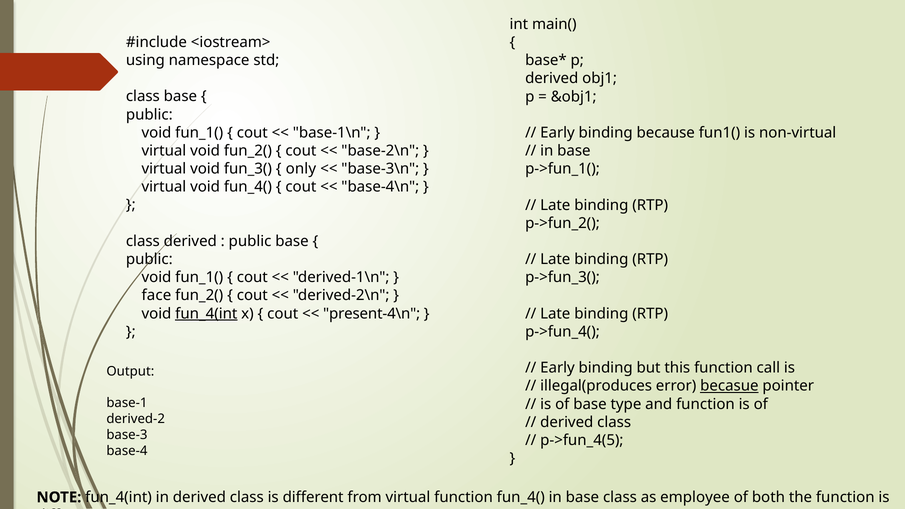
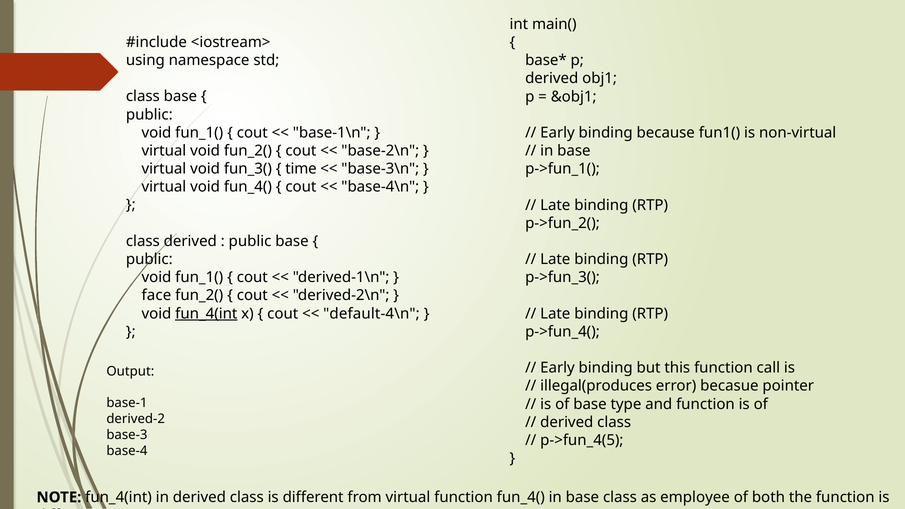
only: only -> time (301, 169)
present-4\n: present-4\n -> default-4\n (371, 314)
becasue underline: present -> none (729, 386)
